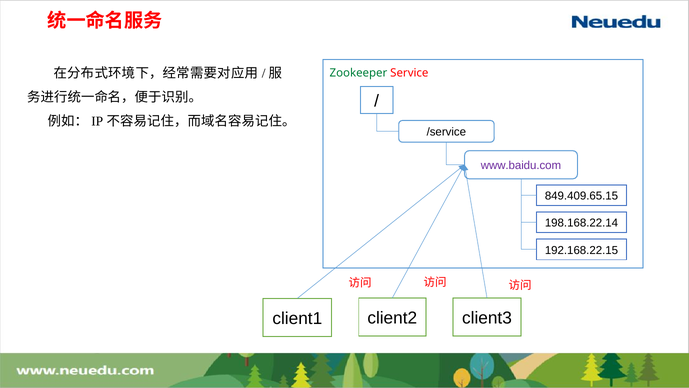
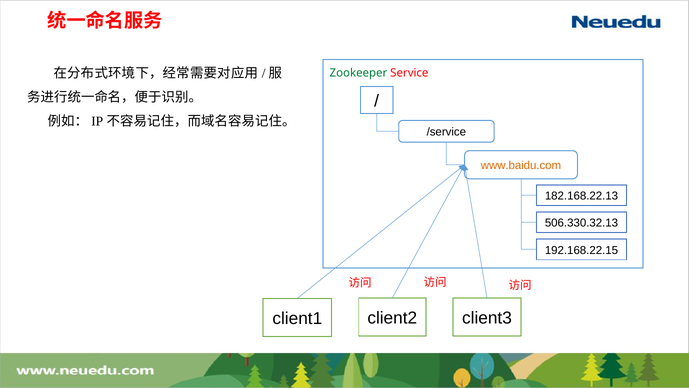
www.baidu.com colour: purple -> orange (521, 165)
849.409.65.15: 849.409.65.15 -> 182.168.22.13 (581, 196)
198.168.22.14: 198.168.22.14 -> 506.330.32.13 (581, 223)
